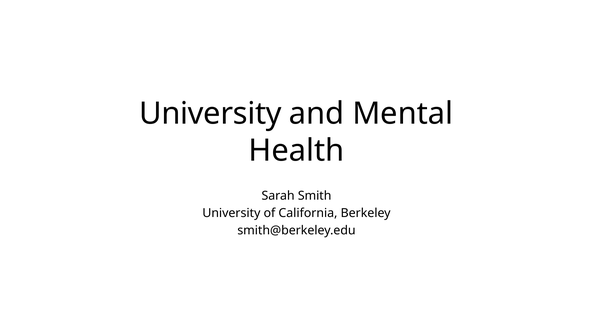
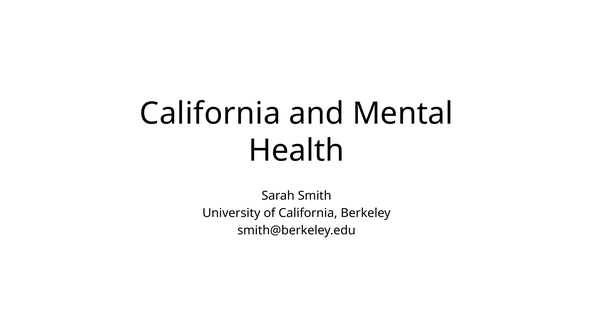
University: University -> California (210, 113)
